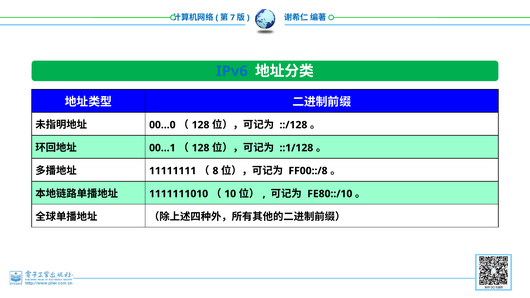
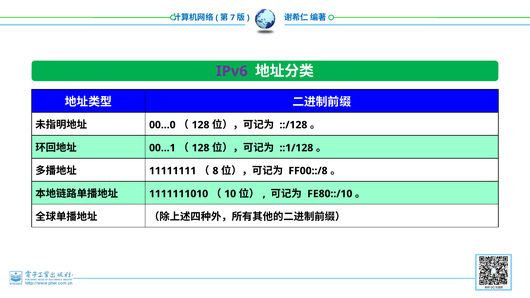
IPv6 colour: blue -> purple (232, 71)
